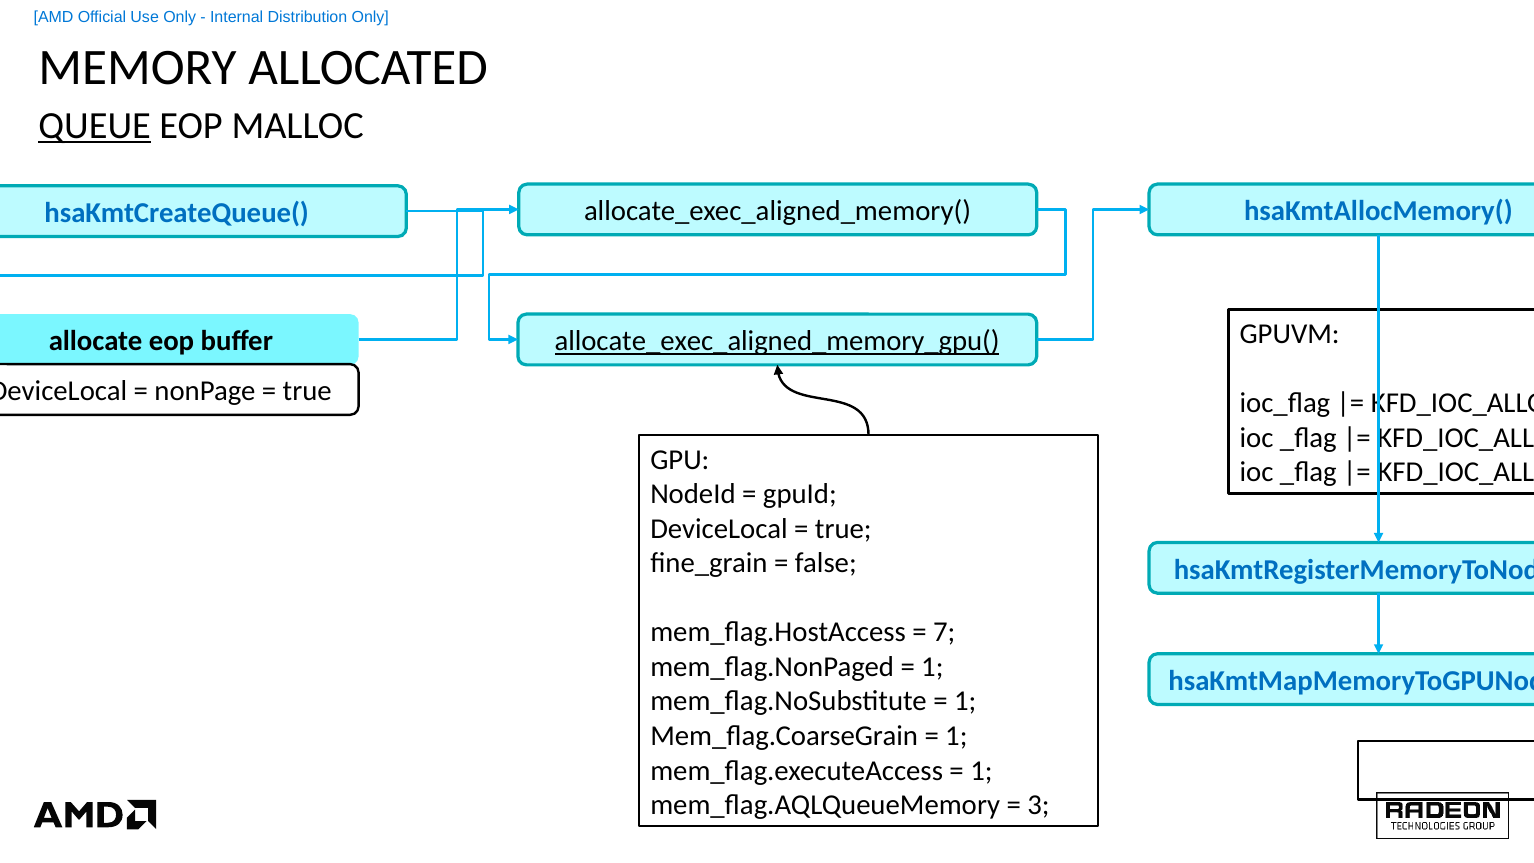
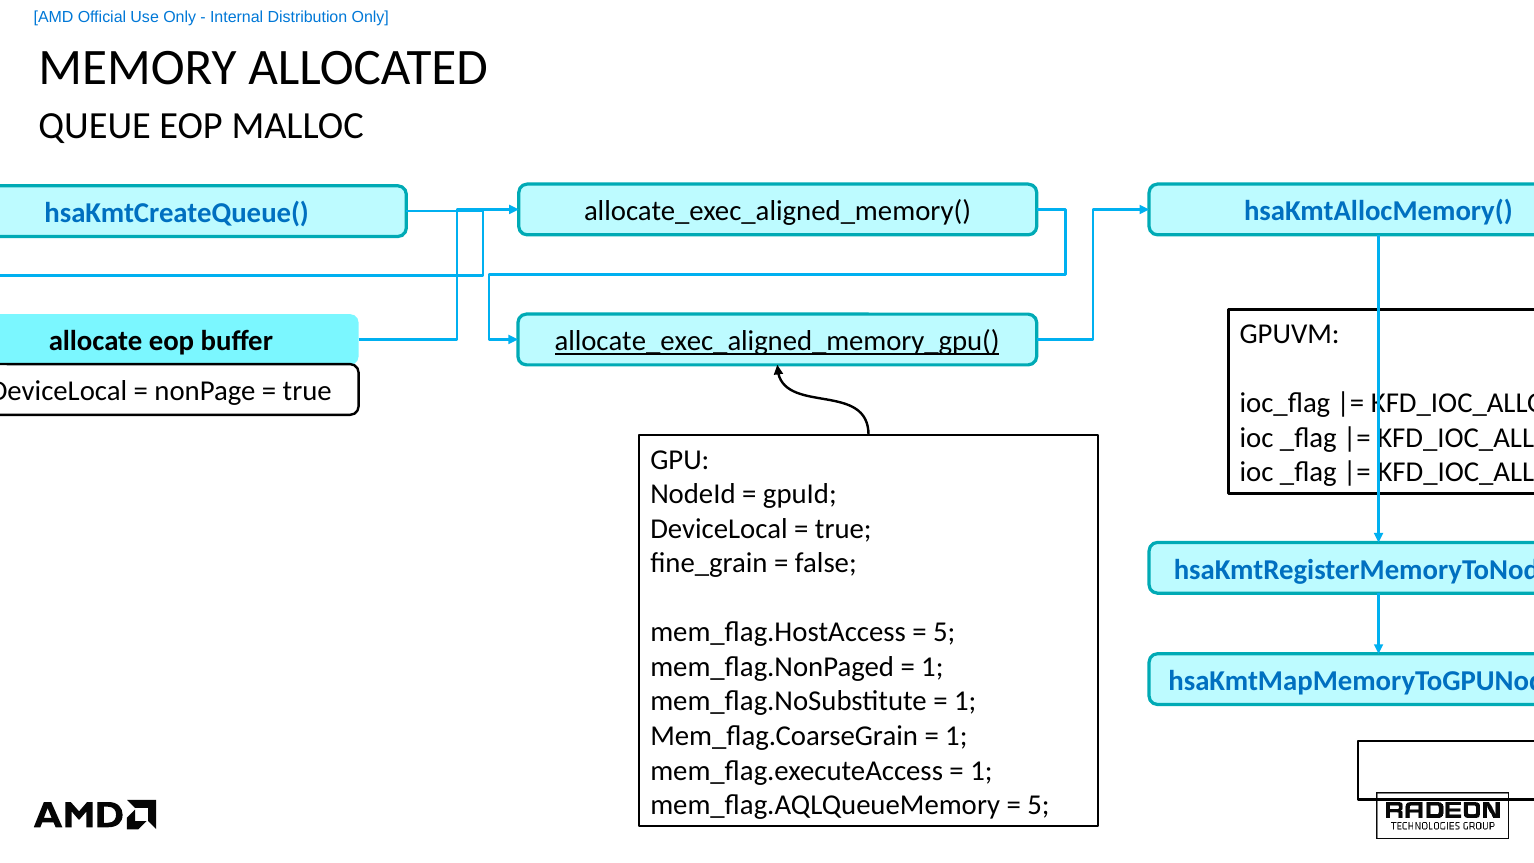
QUEUE underline: present -> none (95, 126)
7: 7 -> 5 (944, 633)
3: 3 -> 5 (1038, 805)
